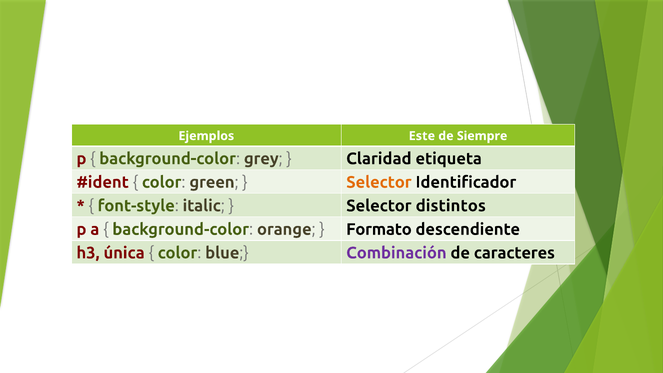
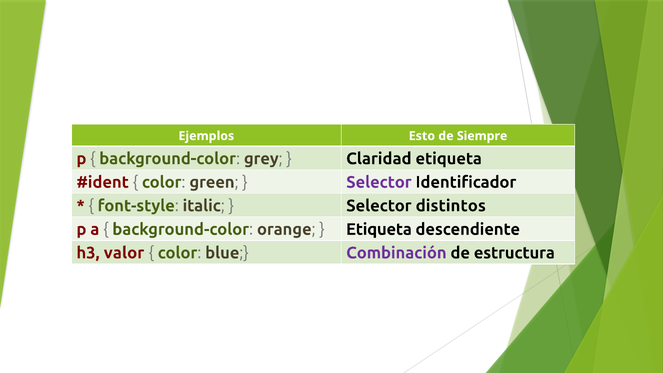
Este: Este -> Esto (422, 136)
Selector colour: orange -> purple (379, 182)
Formato: Formato -> Etiqueta (379, 229)
única: única -> valor (124, 253)
caracteres: caracteres -> estructura (514, 253)
